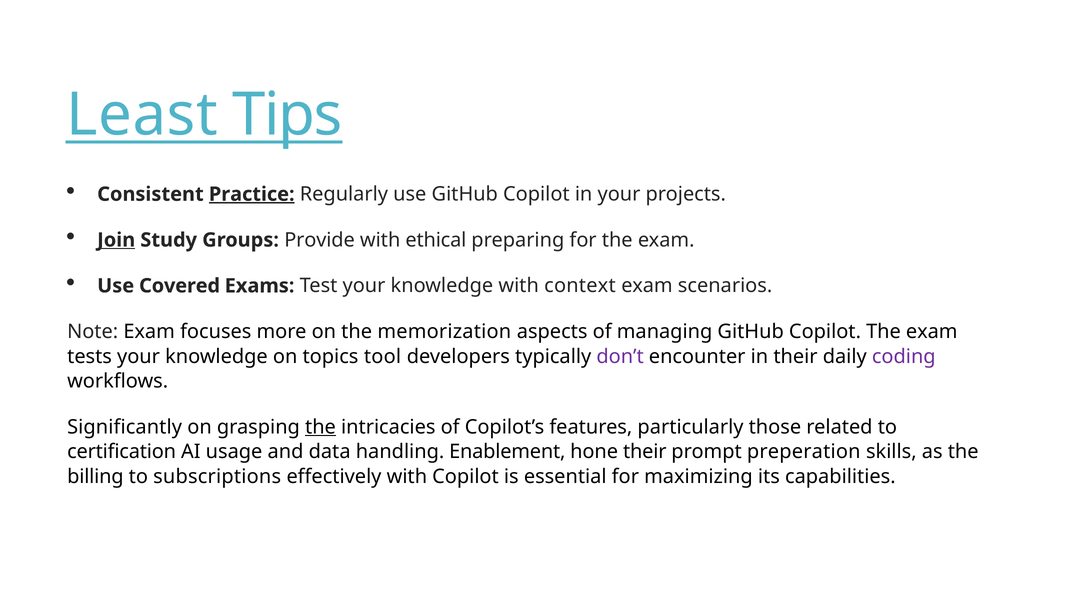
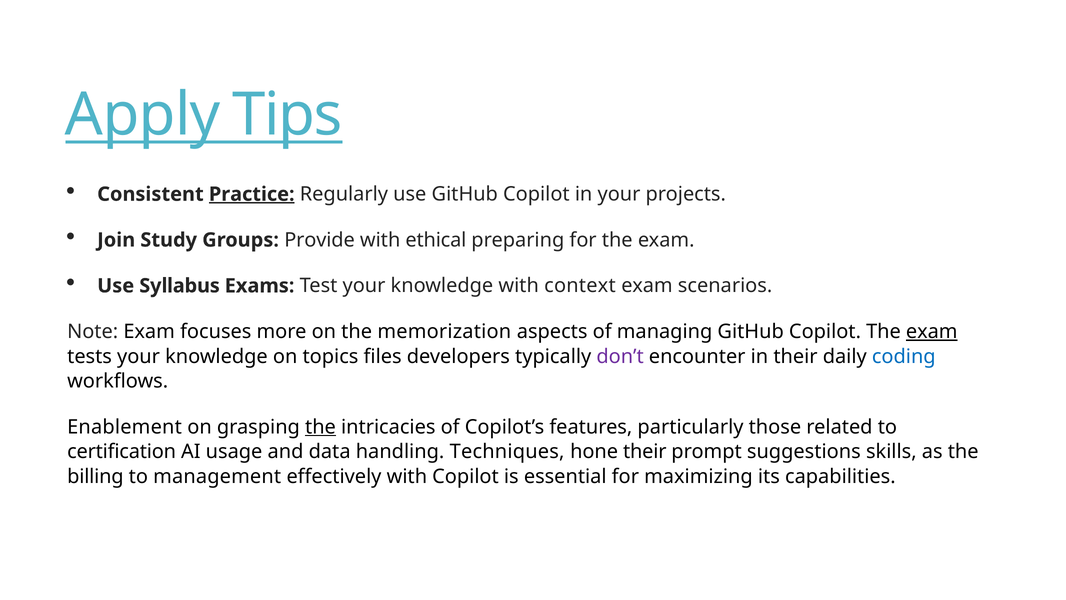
Least: Least -> Apply (143, 115)
Join underline: present -> none (116, 240)
Covered: Covered -> Syllabus (180, 286)
exam underline: none -> present (932, 331)
tool: tool -> files (383, 356)
coding colour: purple -> blue (904, 356)
Significantly: Significantly -> Enablement (125, 427)
Enablement: Enablement -> Techniques (507, 452)
preperation: preperation -> suggestions (804, 452)
subscriptions: subscriptions -> management (217, 476)
